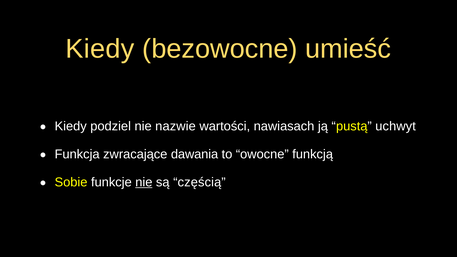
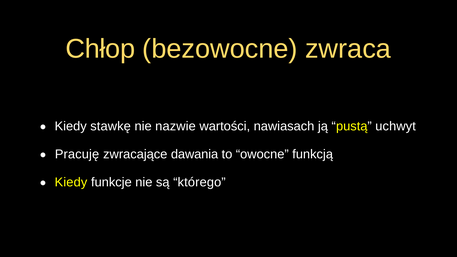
Kiedy: Kiedy -> Chłop (100, 49)
umieść: umieść -> zwraca (348, 49)
podziel: podziel -> stawkę (111, 126)
Funkcja: Funkcja -> Pracuję (77, 154)
Sobie: Sobie -> Kiedy (71, 182)
nie underline: present -> none (144, 182)
częścią: częścią -> którego (199, 182)
